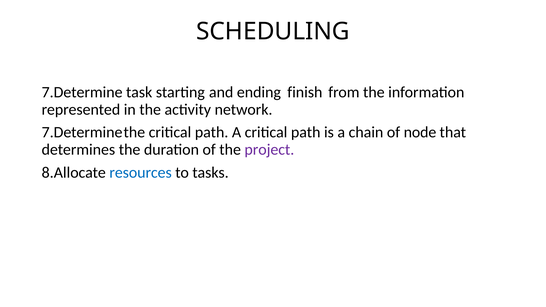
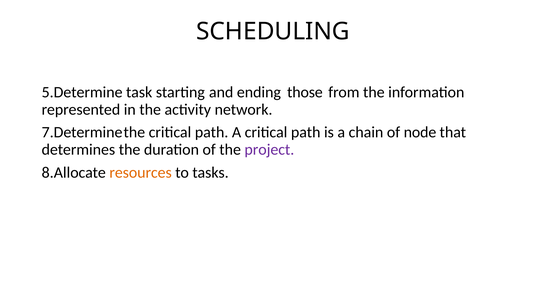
7.Determine: 7.Determine -> 5.Determine (82, 92)
finish: finish -> those (305, 92)
resources colour: blue -> orange (141, 173)
